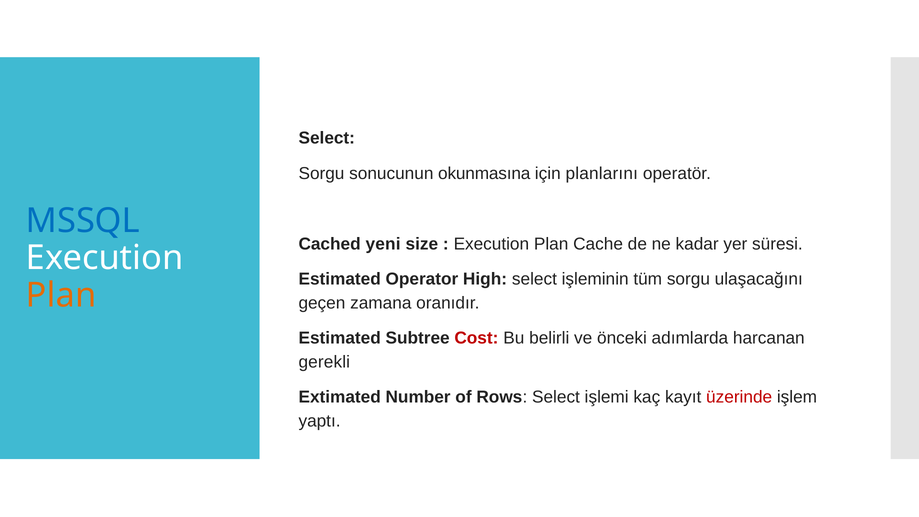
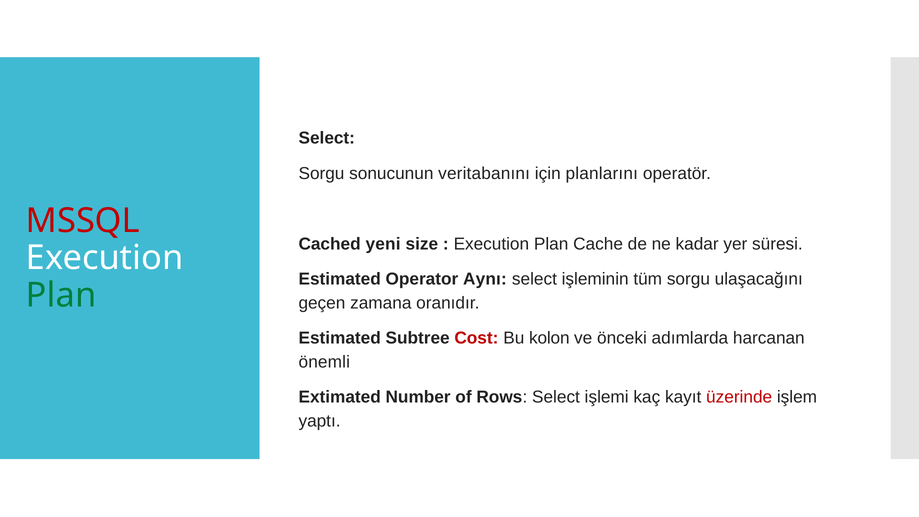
okunmasına: okunmasına -> veritabanını (484, 173)
MSSQL colour: blue -> red (83, 221)
High: High -> Aynı (485, 279)
Plan colour: orange -> green (61, 295)
belirli: belirli -> kolon (549, 338)
gerekli: gerekli -> önemli (324, 362)
